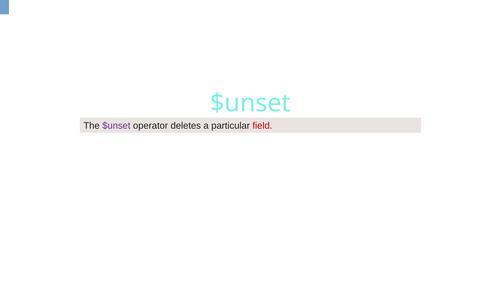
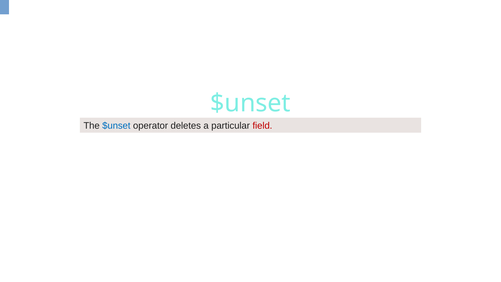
$unset colour: purple -> blue (116, 126)
